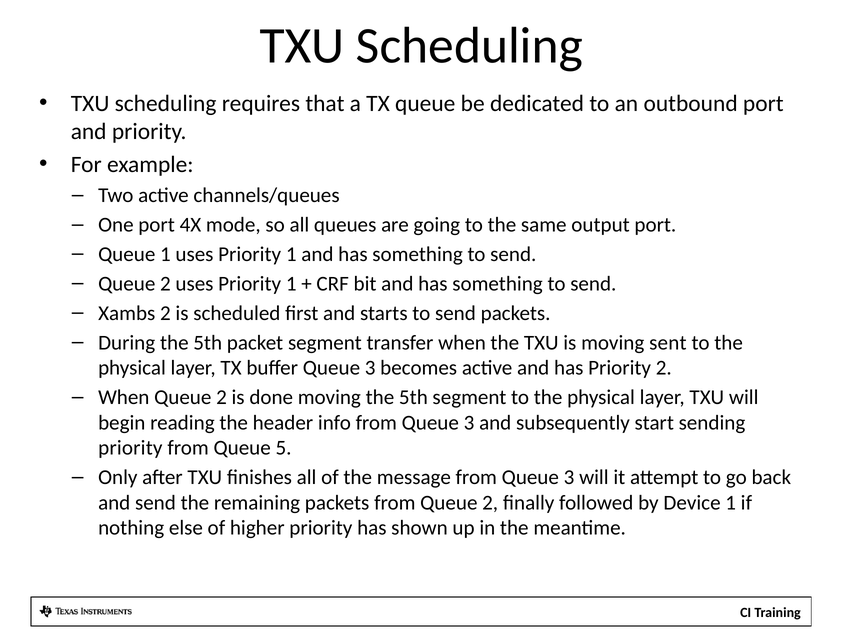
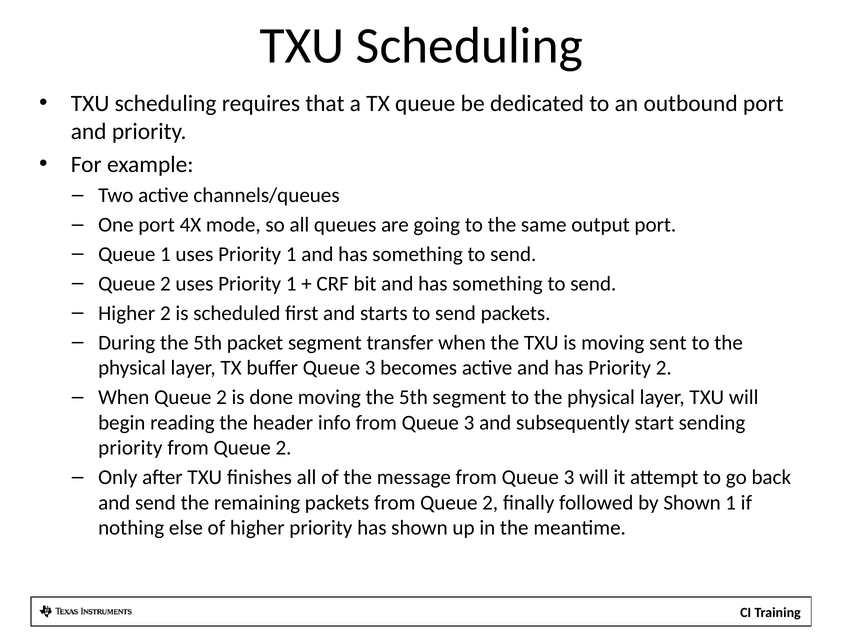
Xambs: Xambs -> Higher (127, 313)
5: 5 -> 2 (284, 448)
by Device: Device -> Shown (692, 503)
